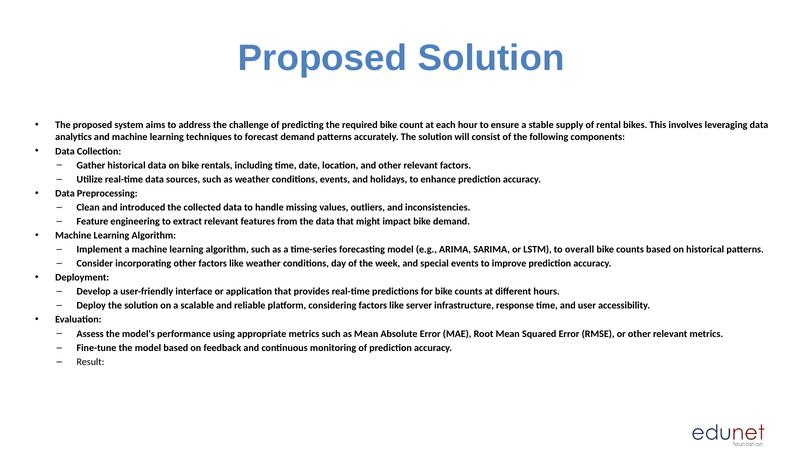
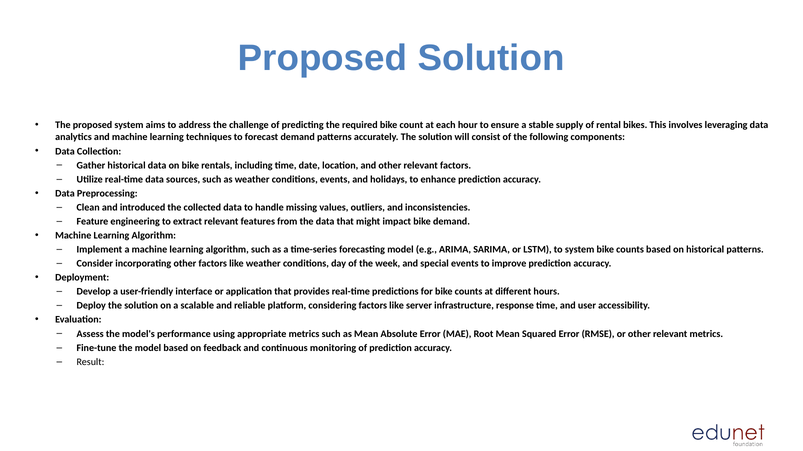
to overall: overall -> system (580, 250)
